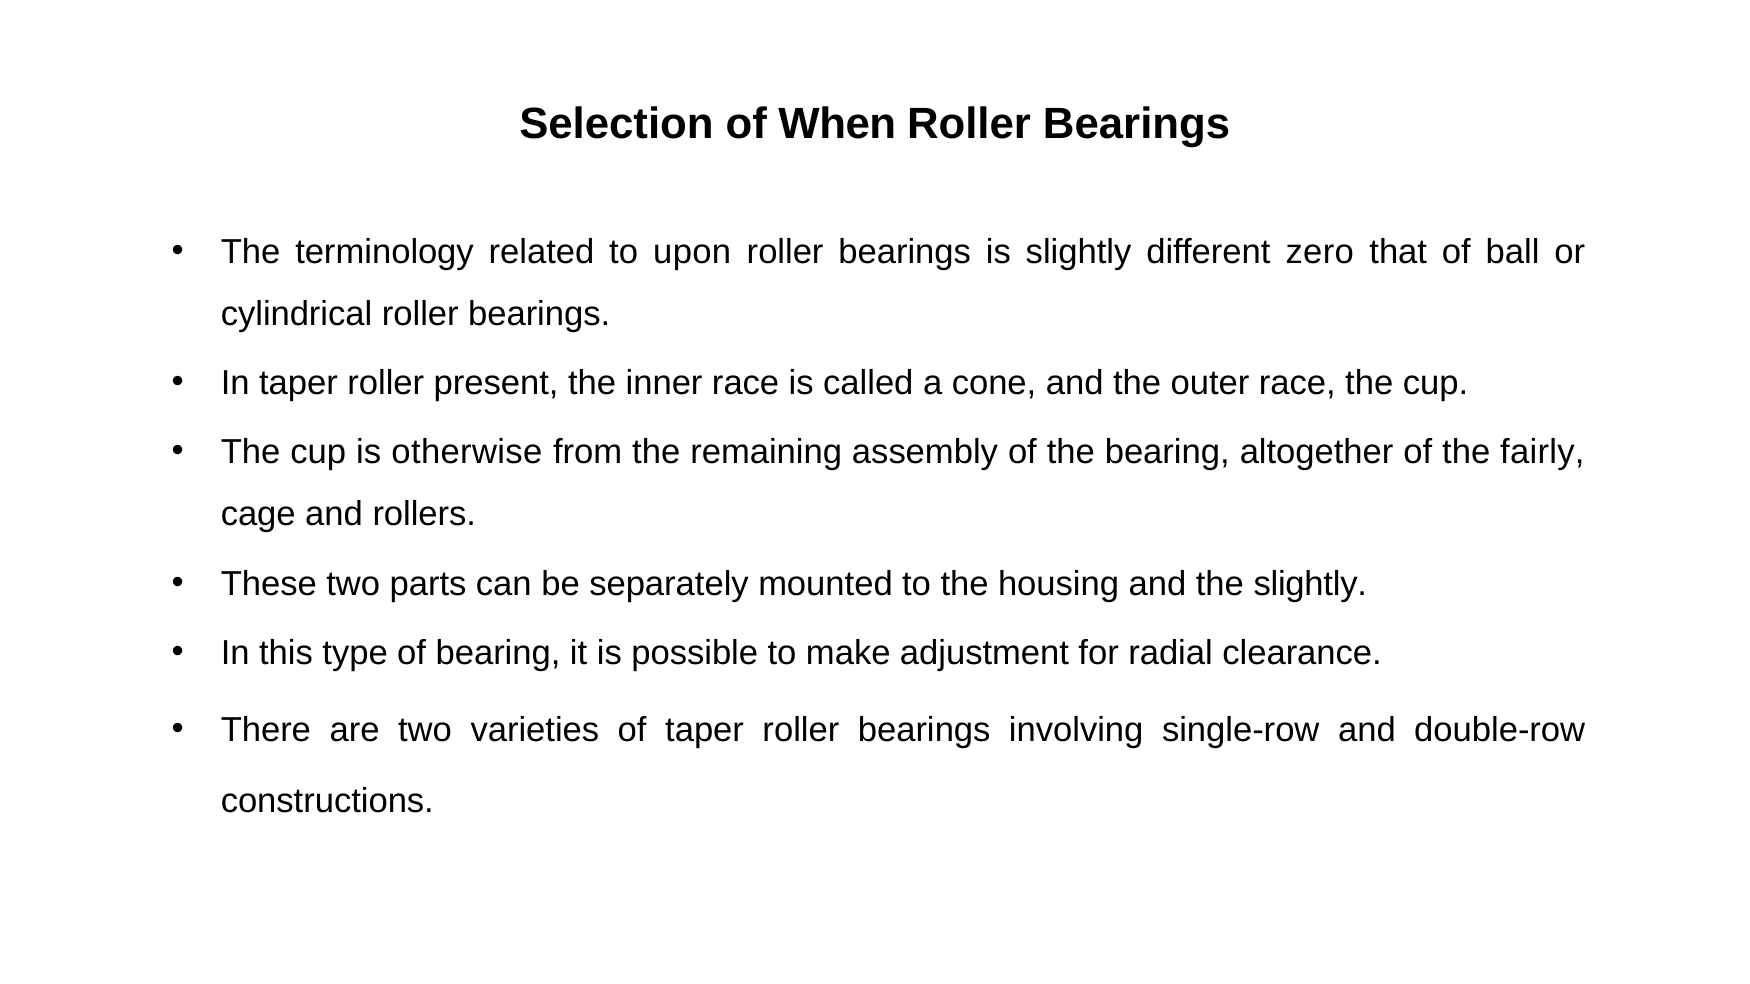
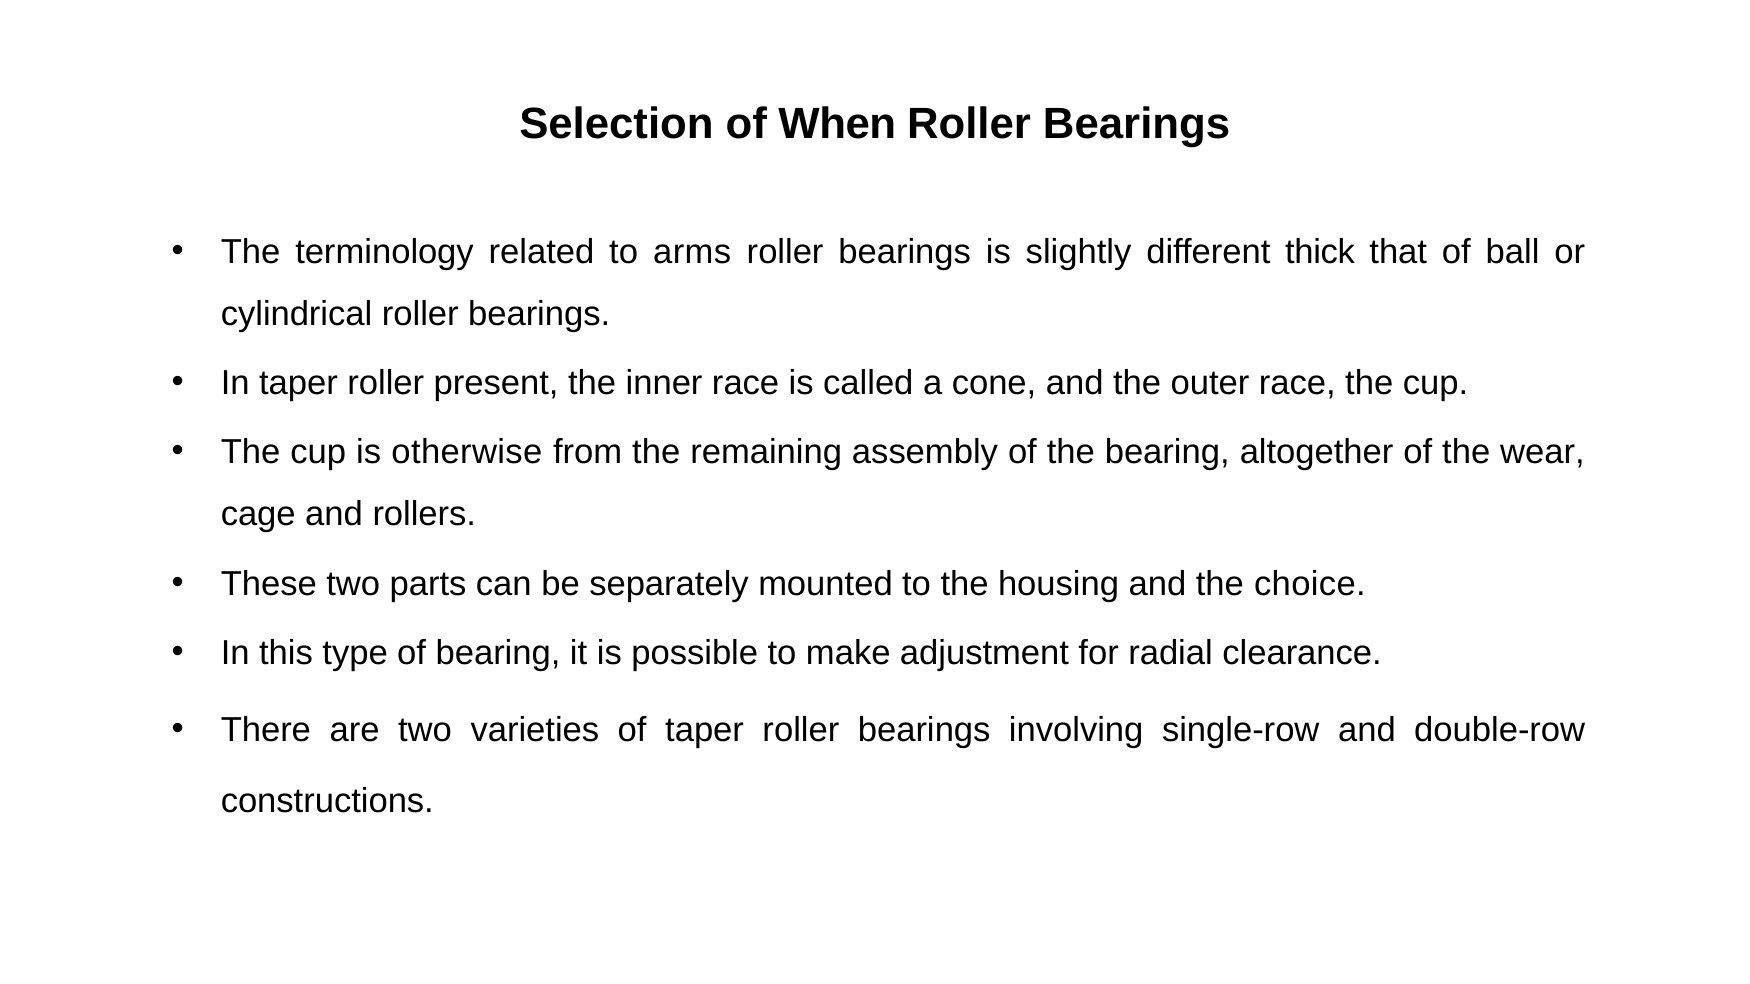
upon: upon -> arms (692, 252)
zero: zero -> thick (1320, 252)
fairly: fairly -> wear (1542, 453)
the slightly: slightly -> choice (1310, 584)
